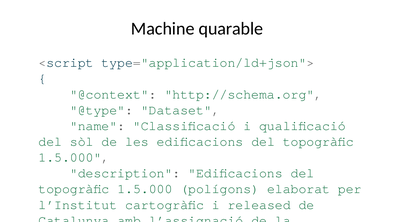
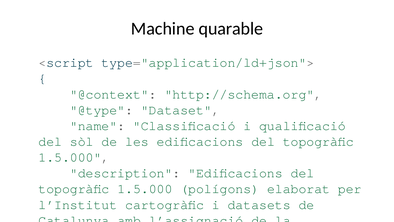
released: released -> datasets (259, 204)
